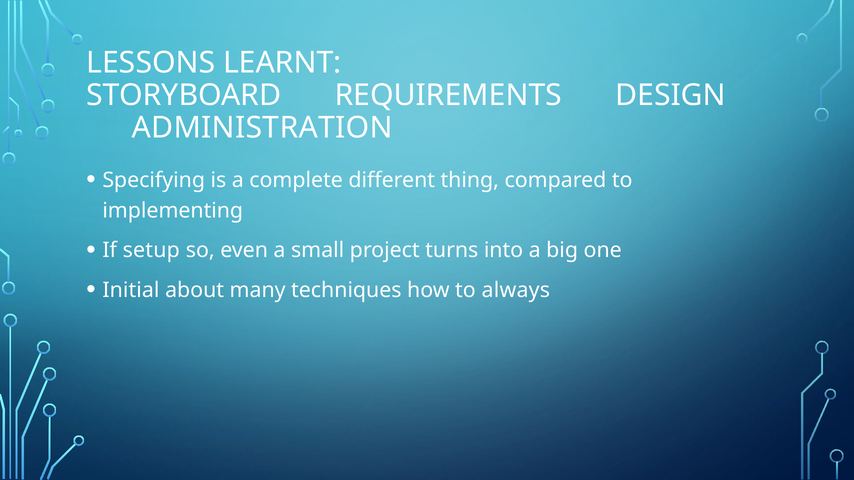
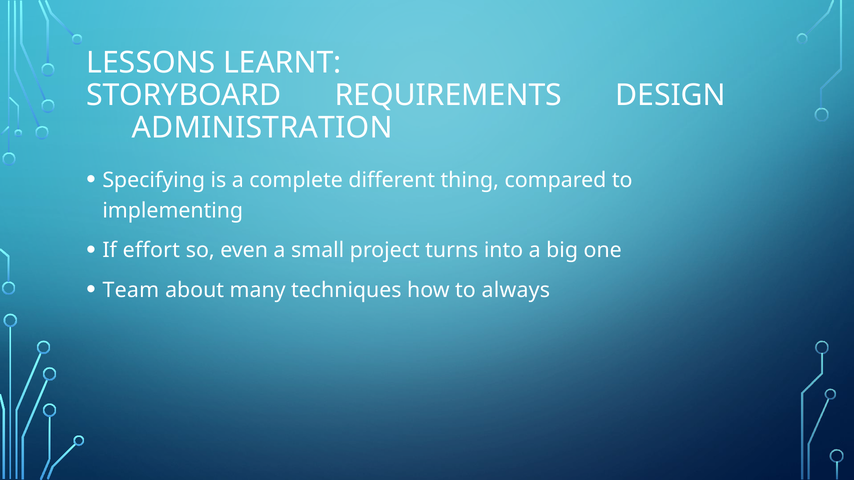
setup: setup -> effort (151, 251)
Initial: Initial -> Team (131, 290)
